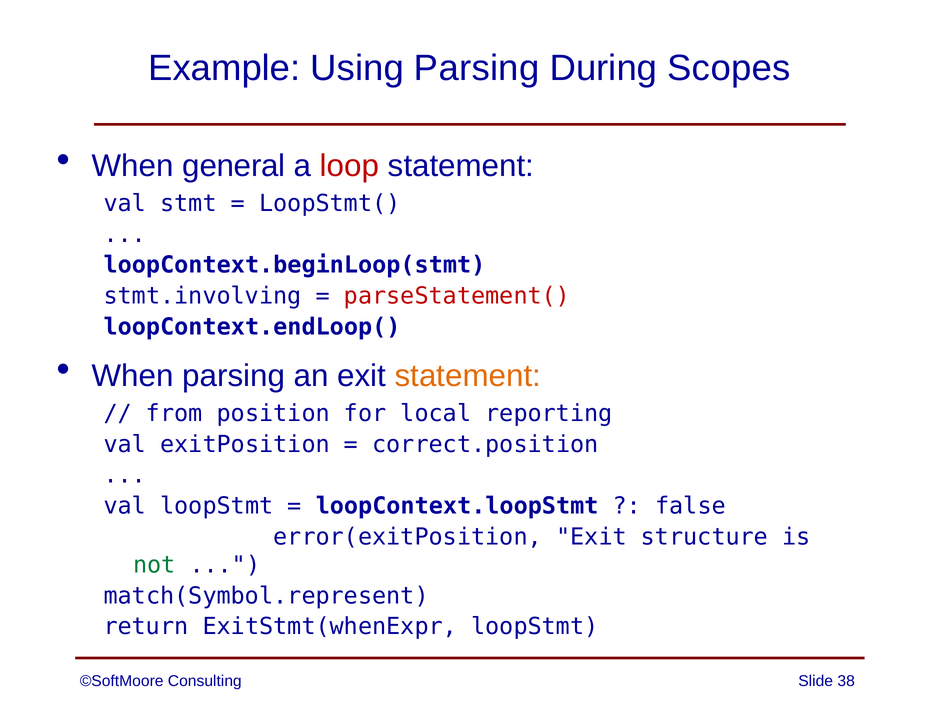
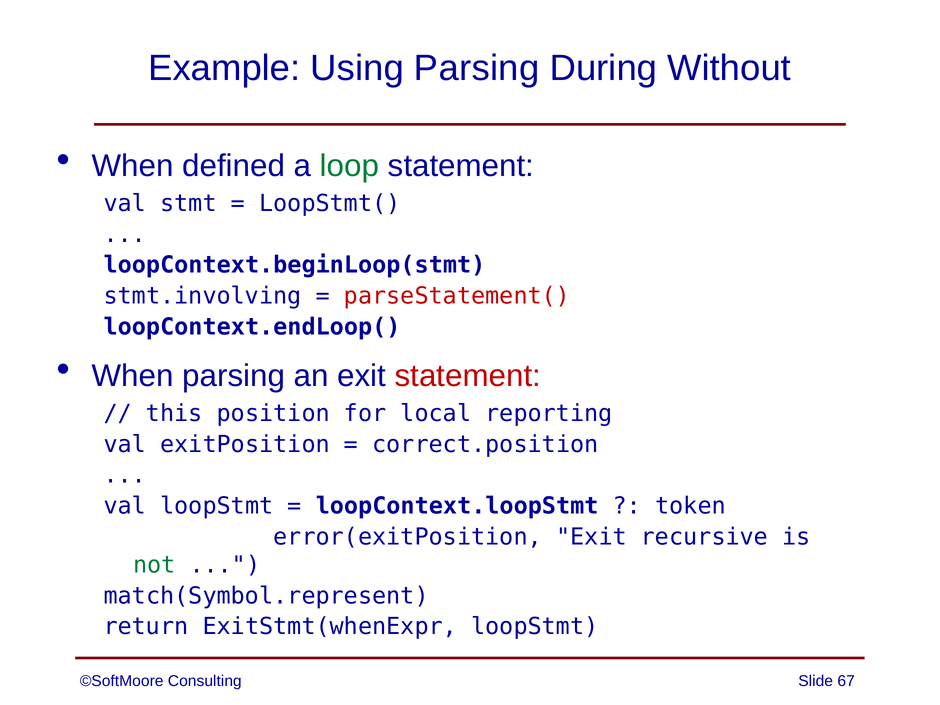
Scopes: Scopes -> Without (729, 68)
general: general -> defined (234, 166)
loop colour: red -> green (350, 166)
statement colour: orange -> red (468, 376)
from: from -> this (174, 413)
false: false -> token (691, 506)
structure: structure -> recursive (704, 537)
38: 38 -> 67 (846, 681)
